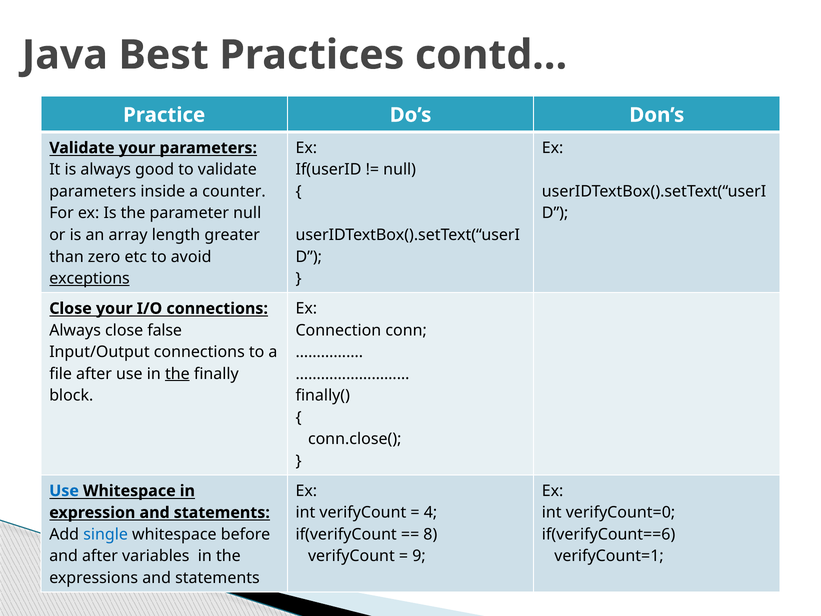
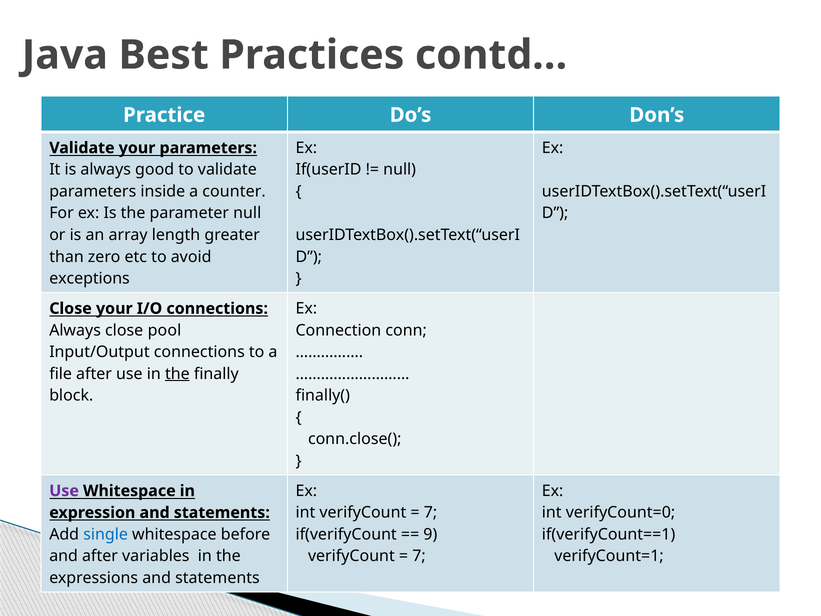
exceptions underline: present -> none (89, 278)
false: false -> pool (164, 330)
Use colour: blue -> purple (64, 491)
4: 4 -> 7 (431, 512)
8: 8 -> 9 (430, 534)
if(verifyCount==6: if(verifyCount==6 -> if(verifyCount==1 (609, 534)
9: 9 -> 7 (419, 556)
